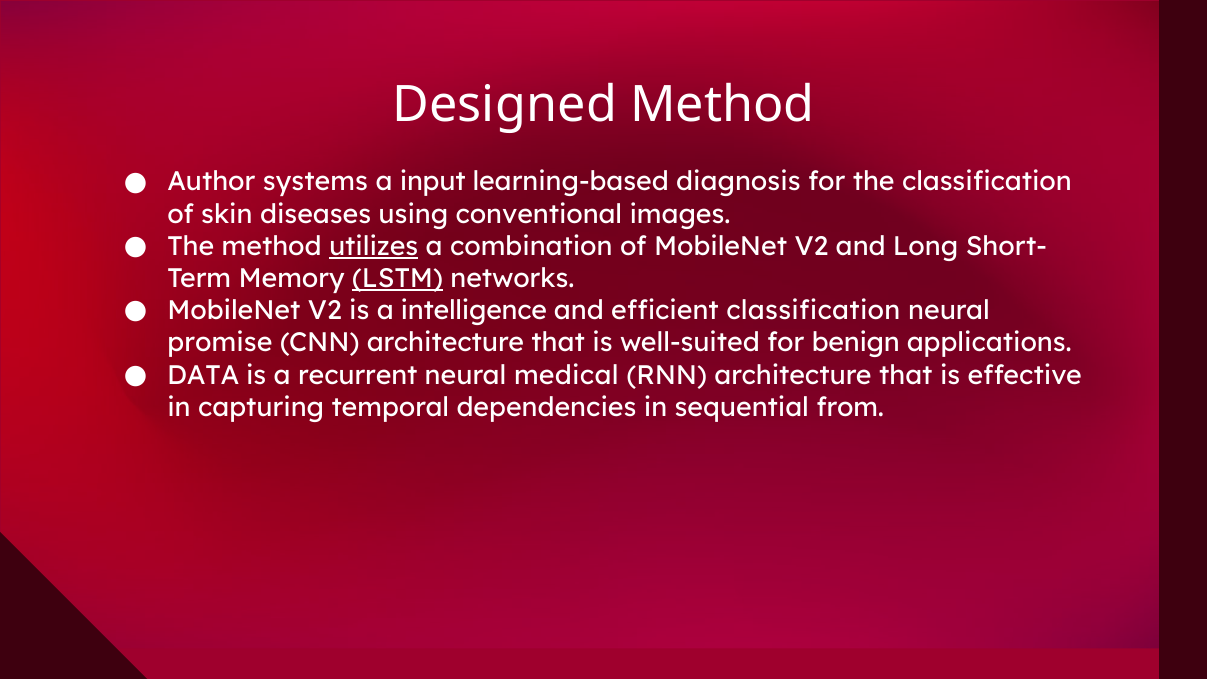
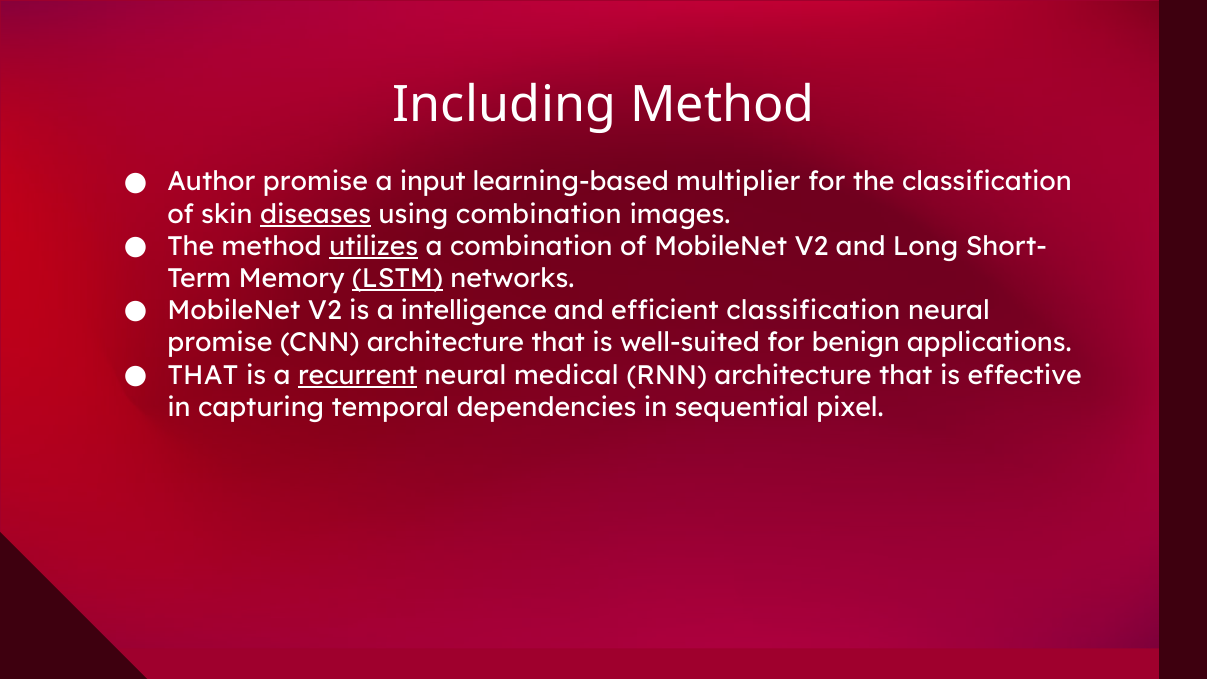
Designed: Designed -> Including (504, 104)
Author systems: systems -> promise (315, 182)
diagnosis: diagnosis -> multiplier (738, 182)
diseases underline: none -> present (316, 214)
using conventional: conventional -> combination (539, 214)
DATA: DATA -> THAT (203, 375)
recurrent underline: none -> present (358, 375)
from: from -> pixel (850, 407)
